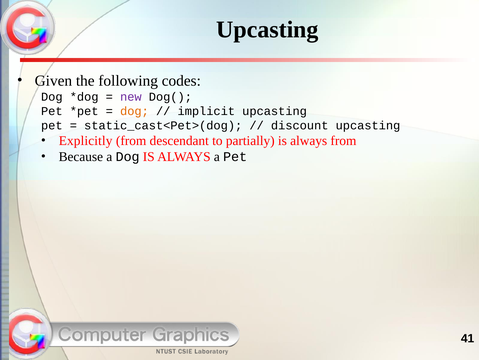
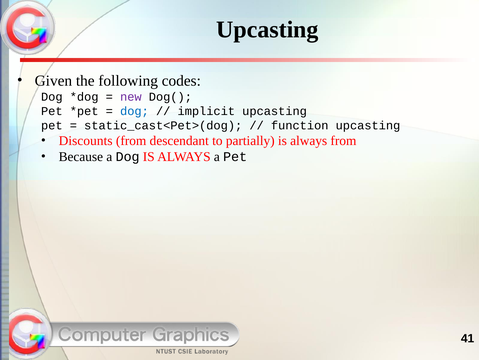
dog colour: orange -> blue (134, 111)
discount: discount -> function (300, 125)
Explicitly: Explicitly -> Discounts (86, 141)
